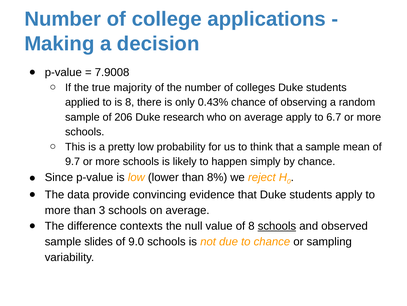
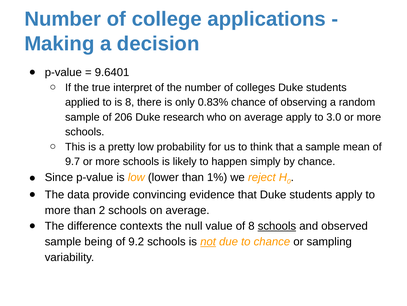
7.9008: 7.9008 -> 9.6401 (112, 72)
majority: majority -> interpret (133, 87)
0.43%: 0.43% -> 0.83% (213, 102)
6.7: 6.7 -> 3.0 (334, 117)
8%: 8% -> 1% (217, 177)
3: 3 -> 2 (102, 210)
slides: slides -> being (98, 241)
9.0: 9.0 -> 9.2 (136, 241)
not underline: none -> present (208, 241)
